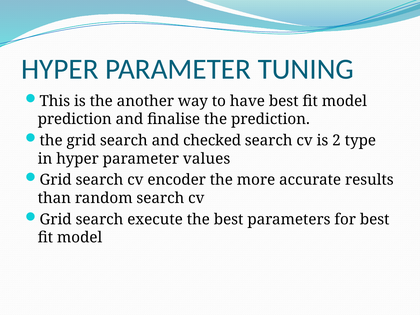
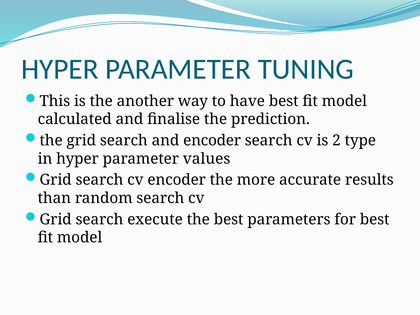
prediction: prediction -> calculated (75, 119)
and checked: checked -> encoder (212, 141)
